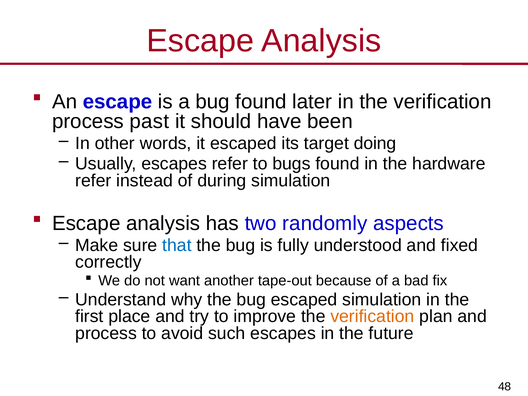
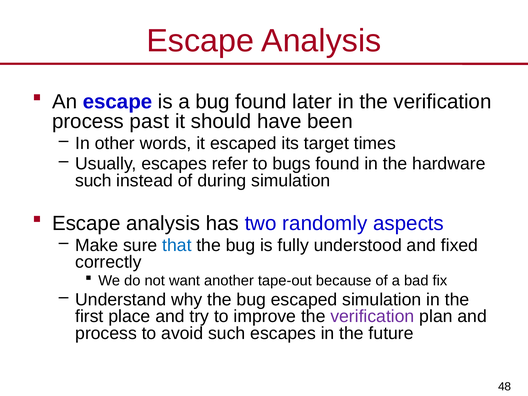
doing: doing -> times (375, 143)
refer: refer -> such (93, 181)
verification colour: orange -> purple (372, 316)
